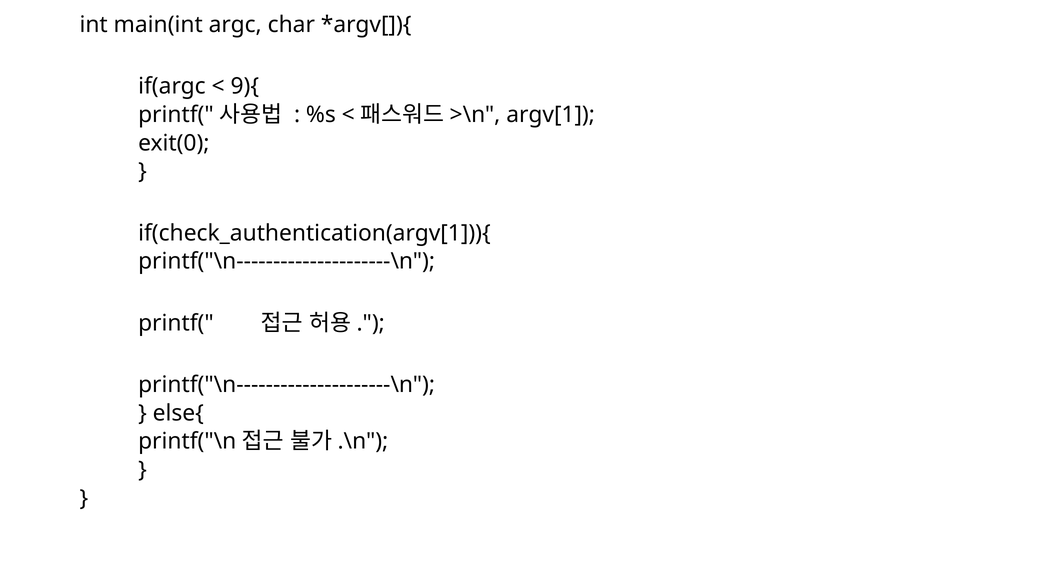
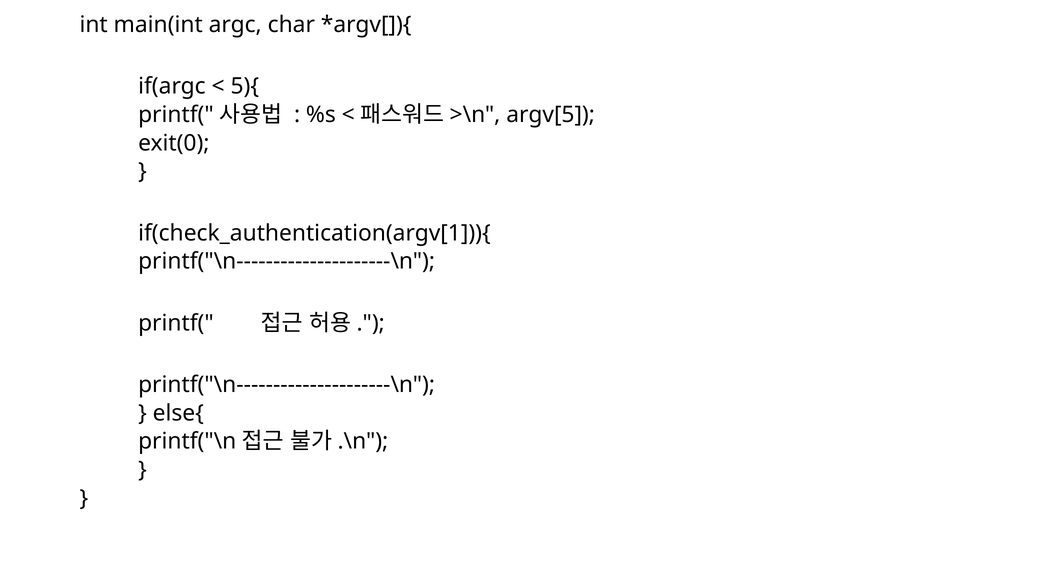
9){: 9){ -> 5){ (245, 86)
argv[1: argv[1 -> argv[5 (551, 115)
